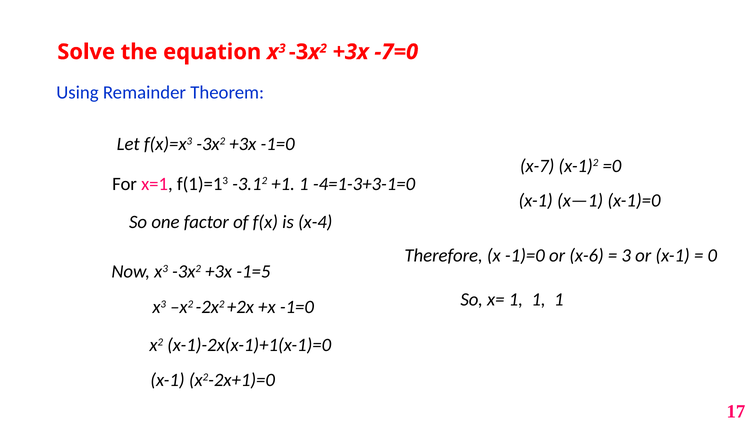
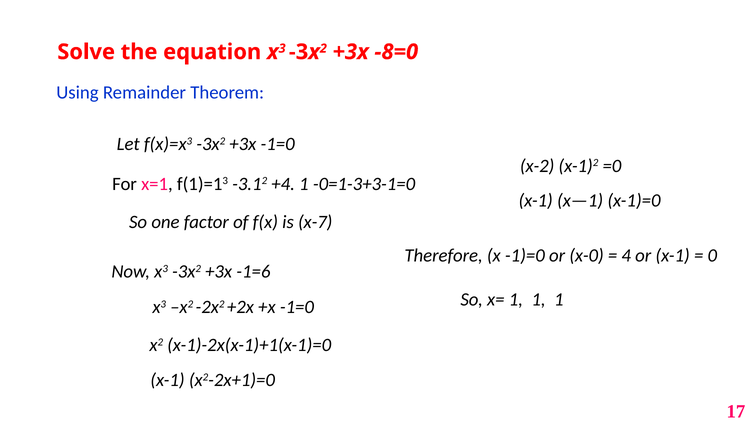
-7=0: -7=0 -> -8=0 (396, 52)
x-7: x-7 -> x-2 (537, 166)
+1: +1 -> +4 (283, 184)
-4=1-3+3-1=0: -4=1-3+3-1=0 -> -0=1-3+3-1=0 (364, 184)
x-4: x-4 -> x-7 (315, 222)
x-6: x-6 -> x-0 (587, 255)
3: 3 -> 4 (626, 255)
-1=5: -1=5 -> -1=6 (253, 271)
